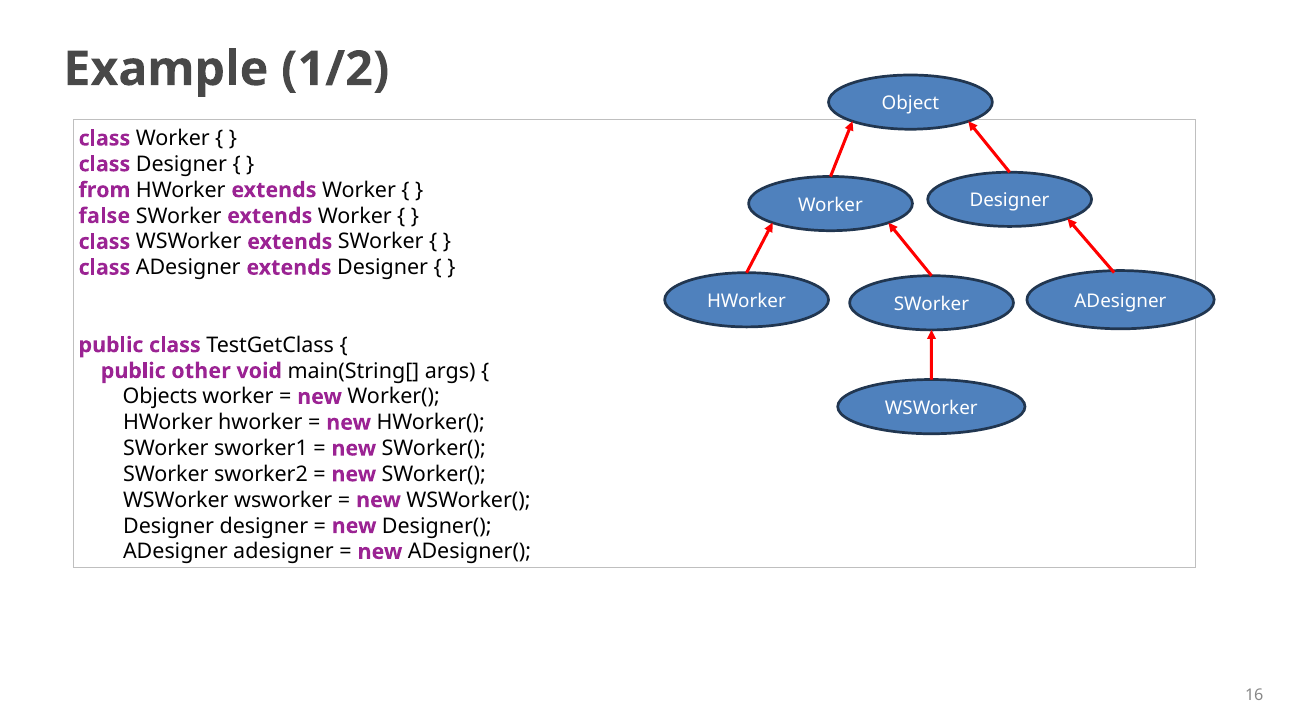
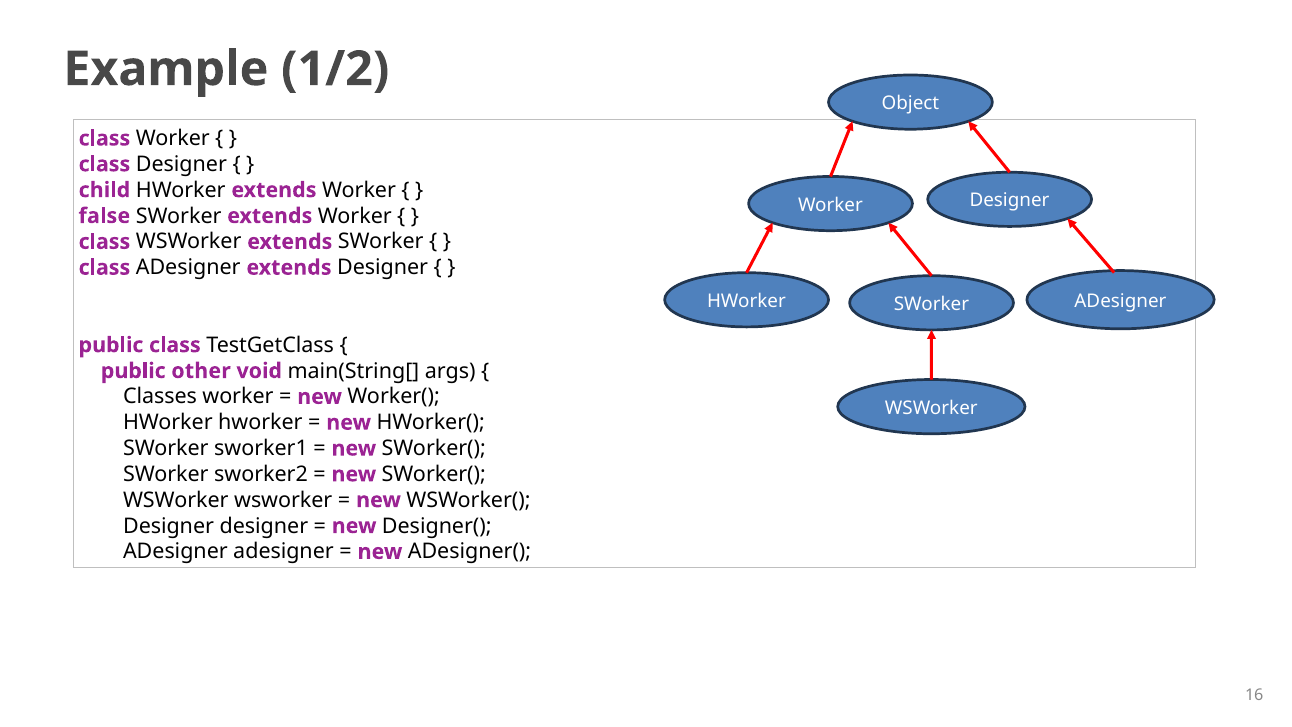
from: from -> child (104, 190)
Objects: Objects -> Classes (160, 397)
